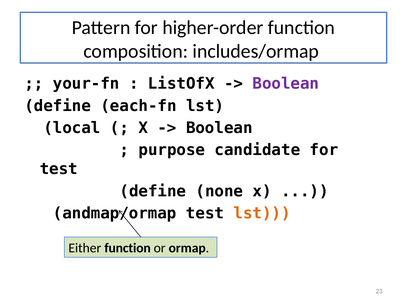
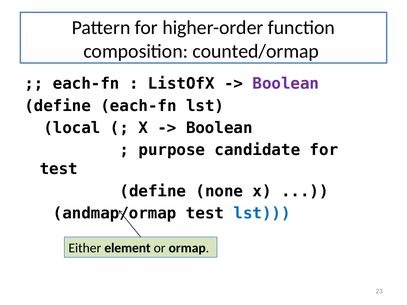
includes/ormap: includes/ormap -> counted/ormap (256, 51)
your-fn: your-fn -> each-fn (86, 84)
lst colour: orange -> blue (262, 213)
Either function: function -> element (128, 248)
